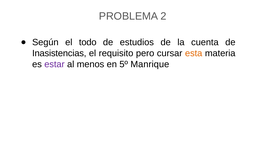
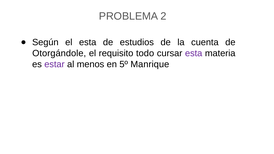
el todo: todo -> esta (88, 42)
Inasistencias: Inasistencias -> Otorgándole (59, 53)
pero: pero -> todo (145, 53)
esta colour: orange -> purple (194, 53)
